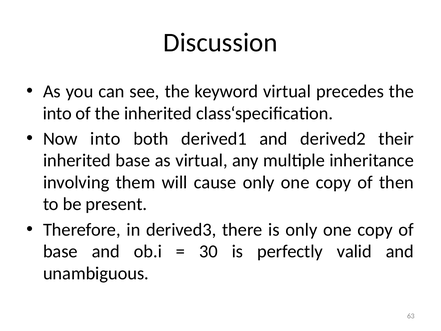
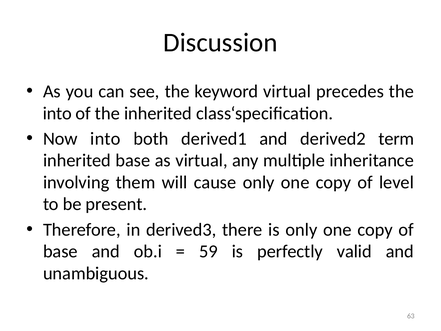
their: their -> term (396, 139)
then: then -> level (397, 182)
30: 30 -> 59 (208, 251)
